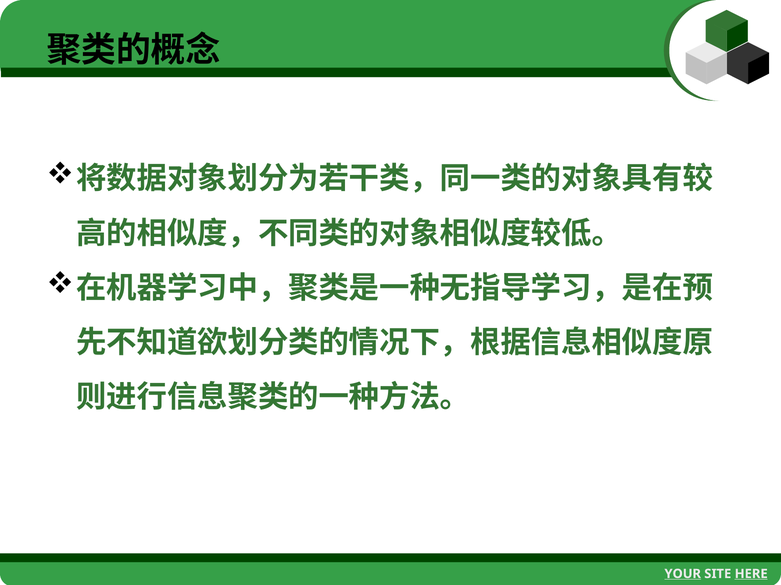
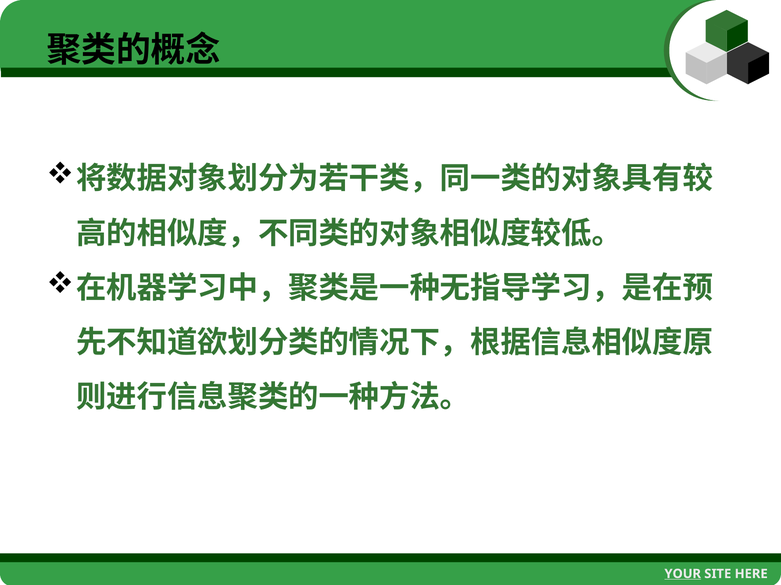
HERE underline: present -> none (751, 575)
